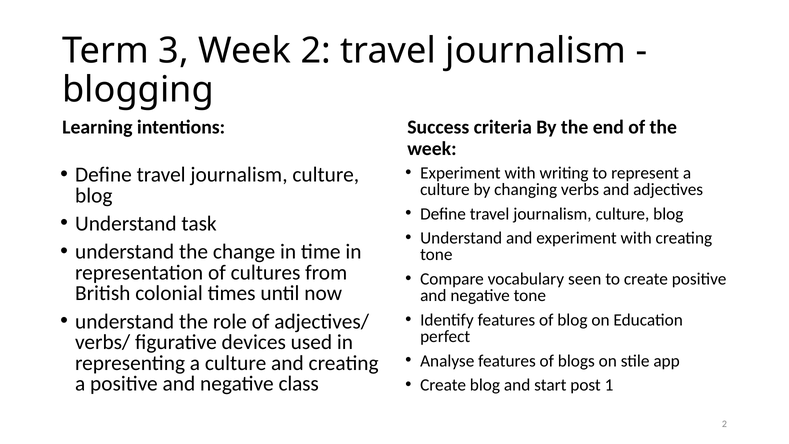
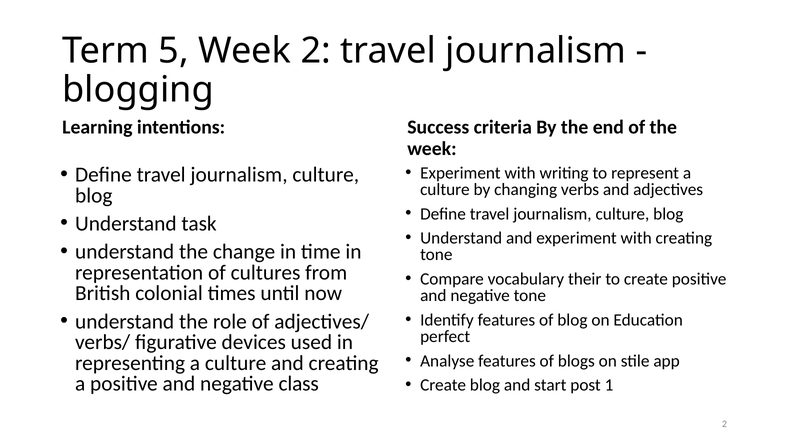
3: 3 -> 5 (174, 51)
seen: seen -> their (585, 279)
